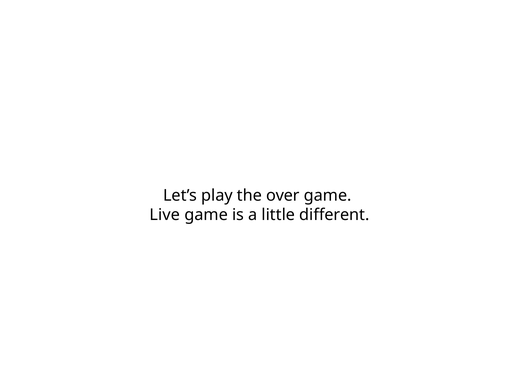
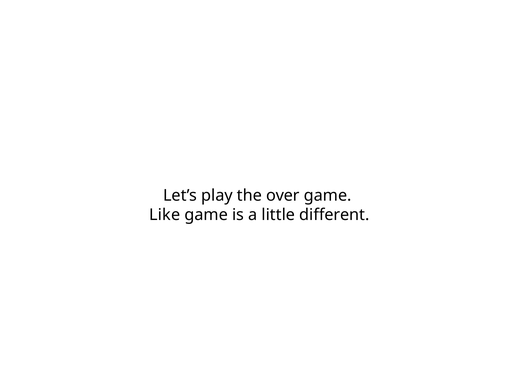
Live: Live -> Like (165, 215)
